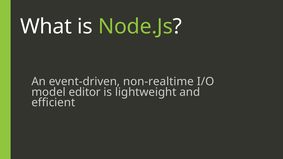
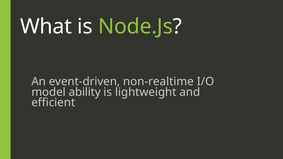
editor: editor -> ability (85, 92)
